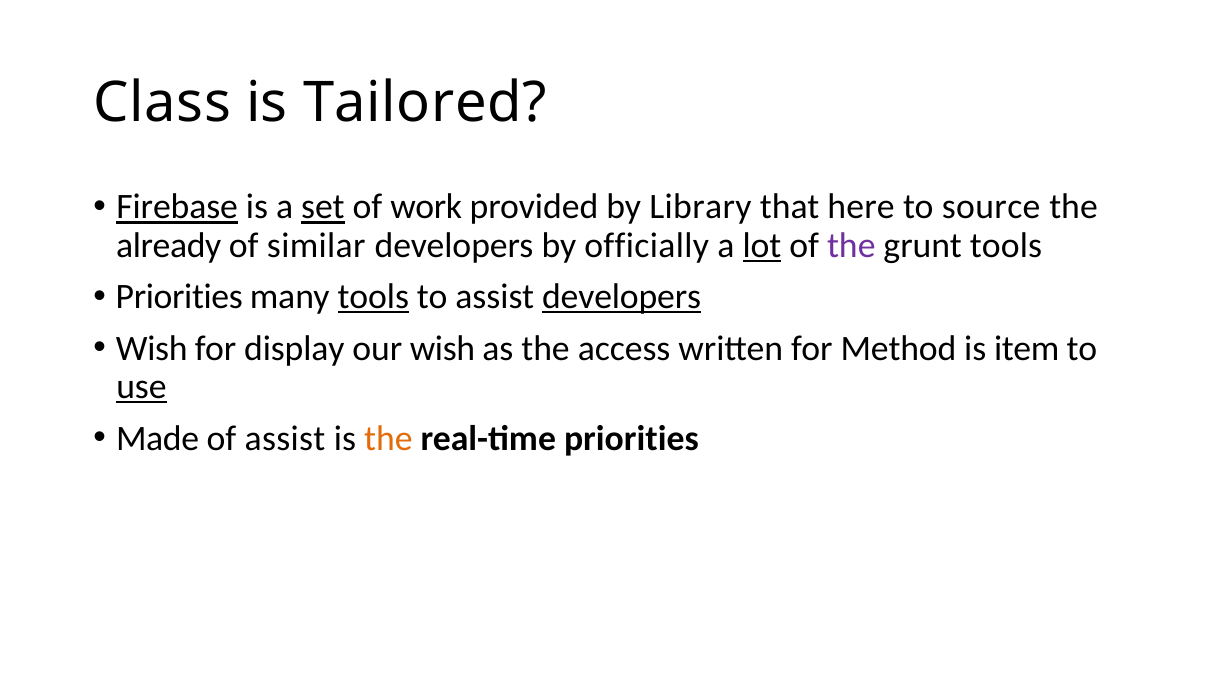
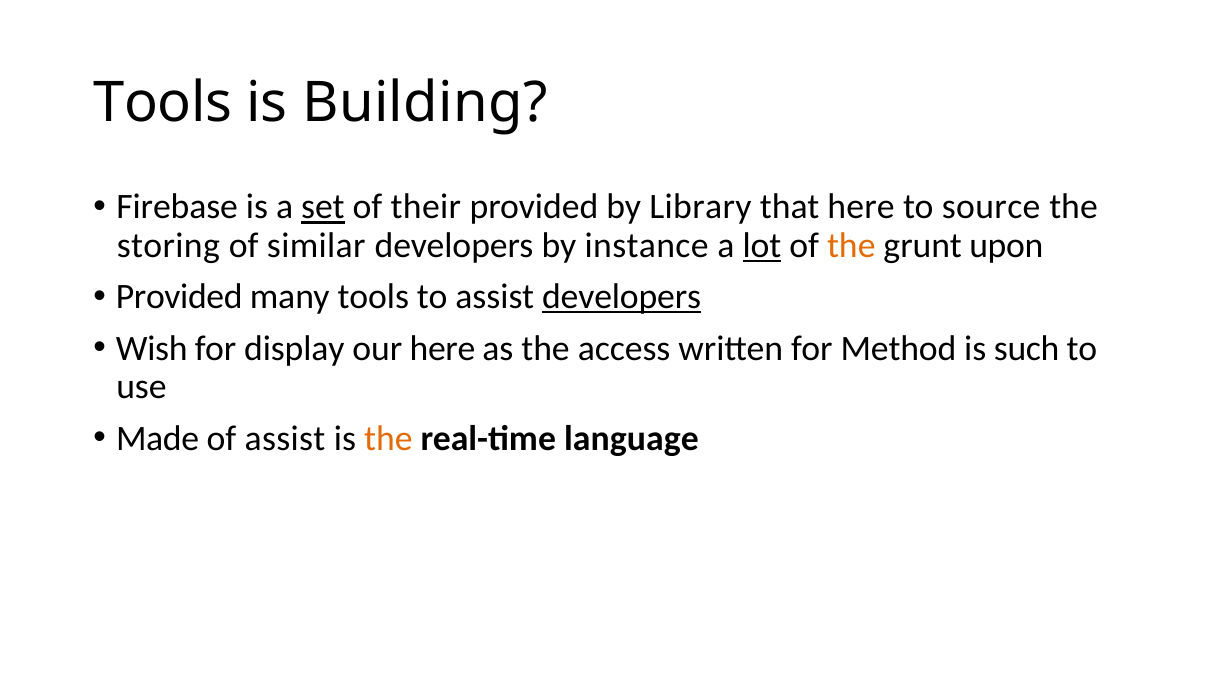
Class: Class -> Tools (163, 103)
Tailored: Tailored -> Building (425, 103)
Firebase underline: present -> none (177, 207)
work: work -> their (426, 207)
already: already -> storing (168, 246)
officially: officially -> instance (647, 246)
the colour: purple -> orange (851, 246)
grunt tools: tools -> upon (1006, 246)
Priorities: Priorities -> Provided (179, 297)
tools underline: present -> none (373, 297)
our wish: wish -> here (442, 348)
item: item -> such (1027, 348)
use underline: present -> none (141, 387)
real-time priorities: priorities -> language (631, 438)
